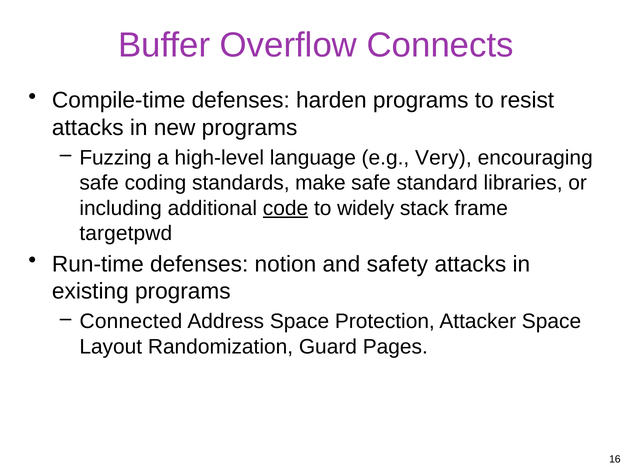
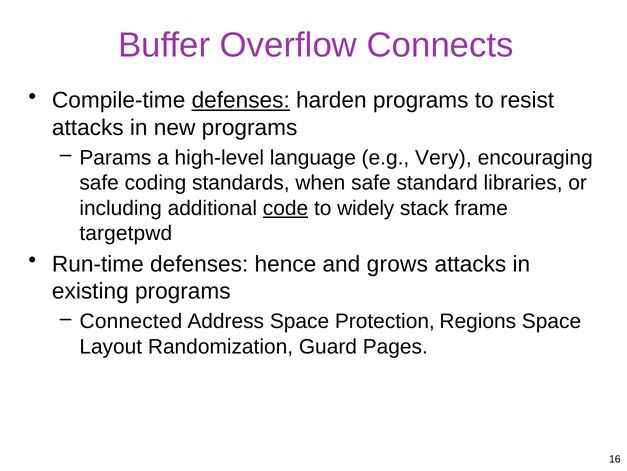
defenses underline: none -> present (241, 100)
Fuzzing: Fuzzing -> Params (115, 158)
make: make -> when (320, 183)
notion: notion -> hence (285, 264)
safety: safety -> grows (397, 264)
Attacker: Attacker -> Regions (478, 321)
